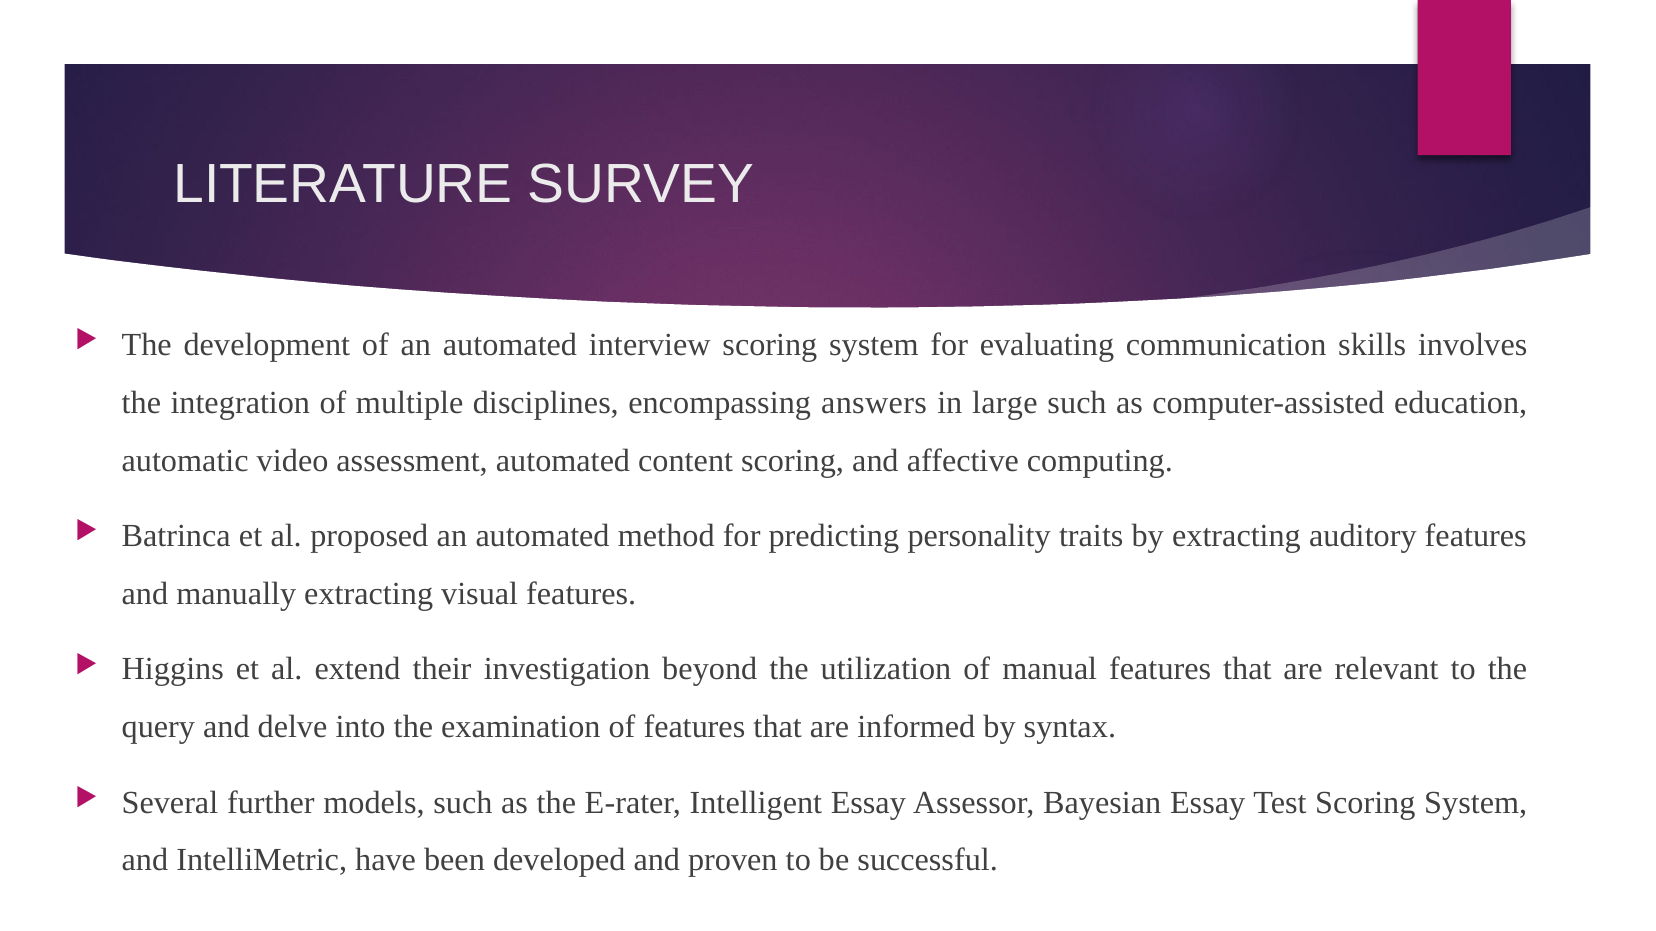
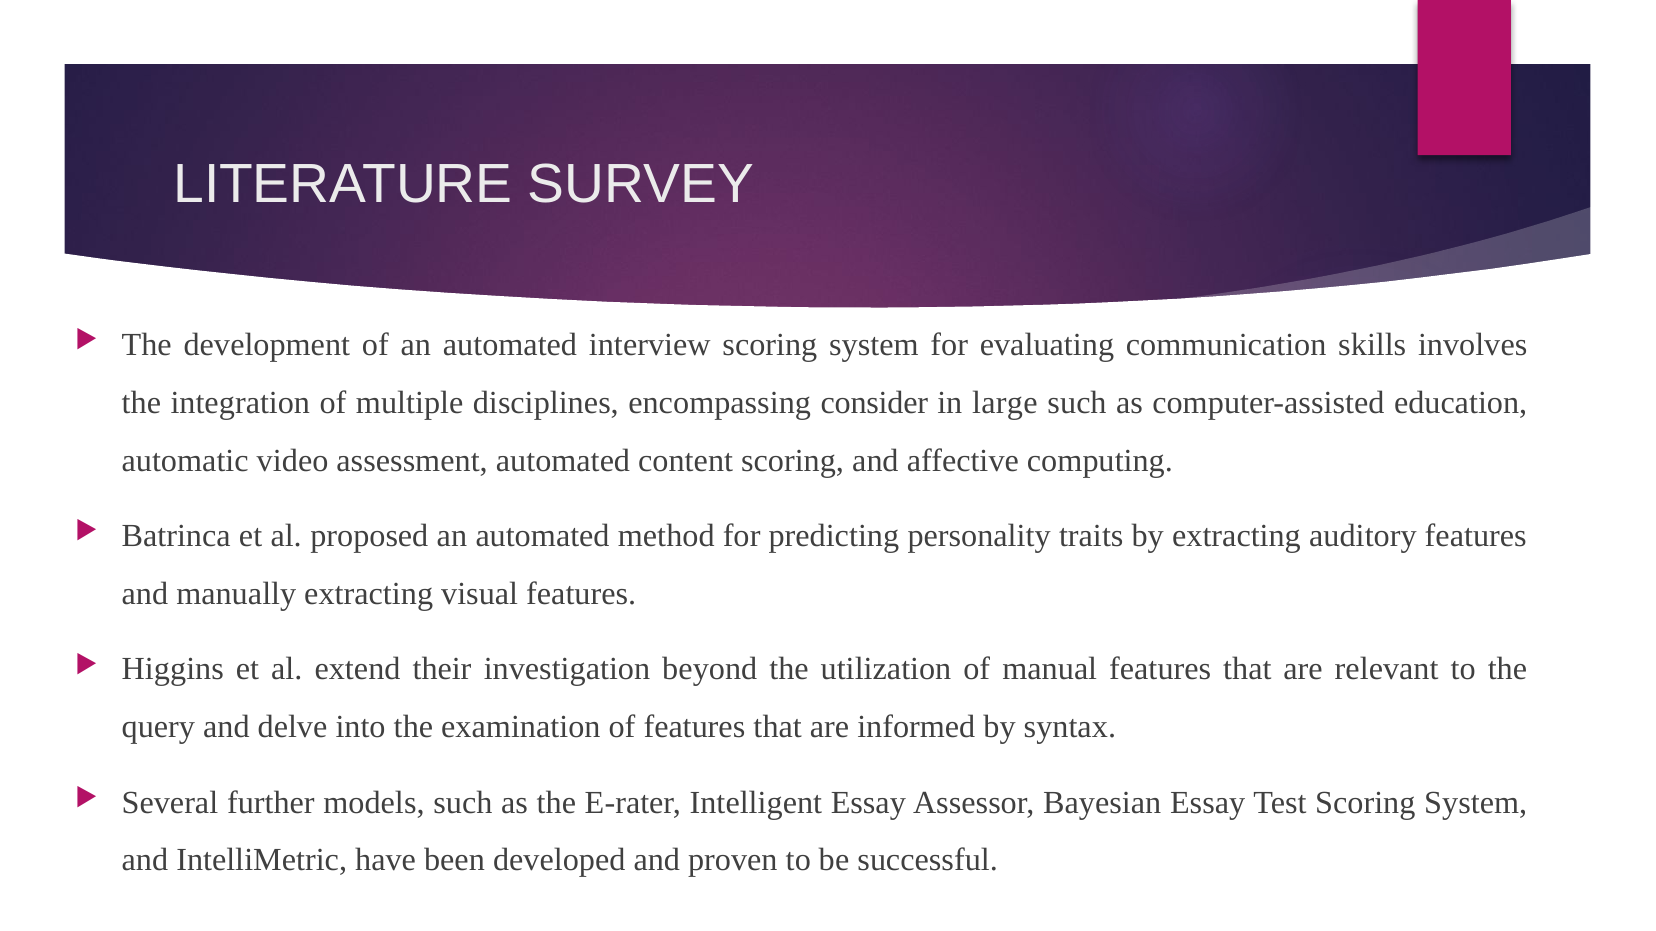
answers: answers -> consider (874, 403)
